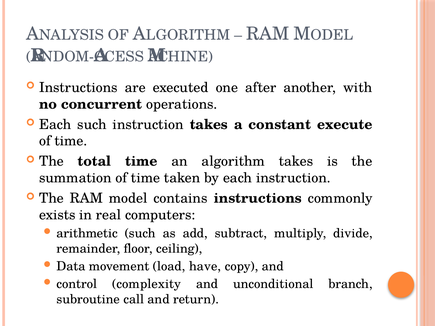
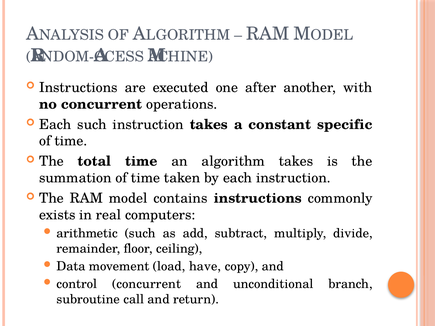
execute: execute -> specific (345, 125)
control complexity: complexity -> concurrent (147, 284)
